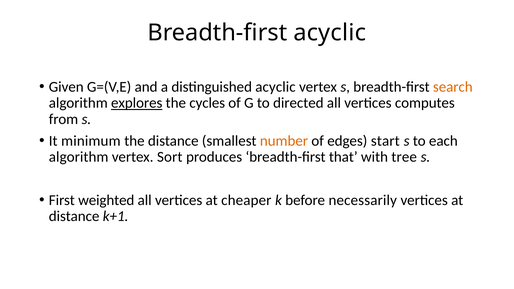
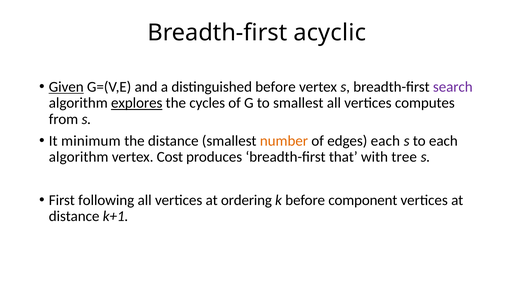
Given underline: none -> present (66, 87)
distinguished acyclic: acyclic -> before (276, 87)
search colour: orange -> purple (453, 87)
to directed: directed -> smallest (298, 103)
edges start: start -> each (385, 141)
Sort: Sort -> Cost (170, 157)
weighted: weighted -> following (106, 200)
cheaper: cheaper -> ordering (246, 200)
necessarily: necessarily -> component (363, 200)
